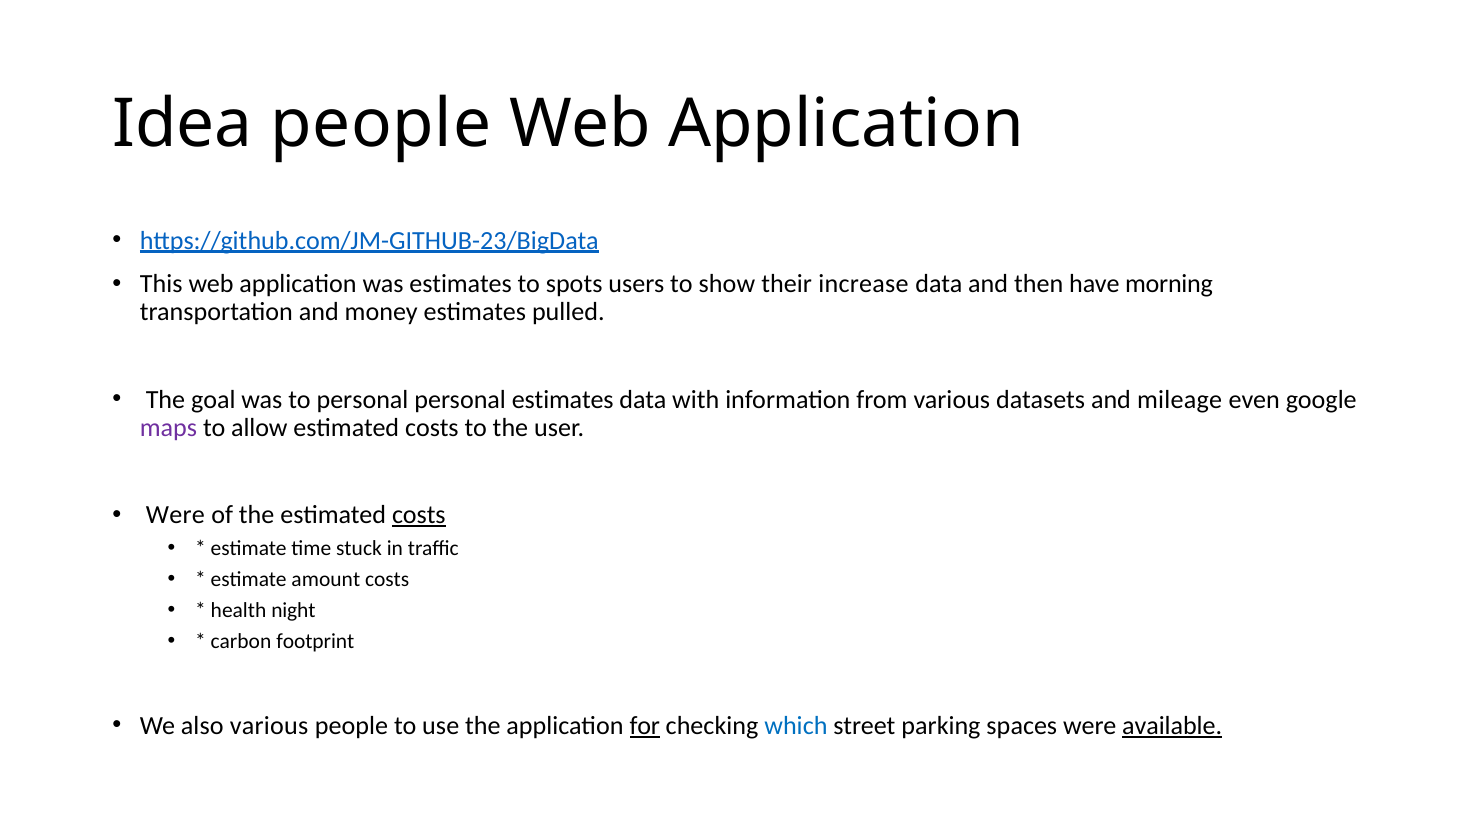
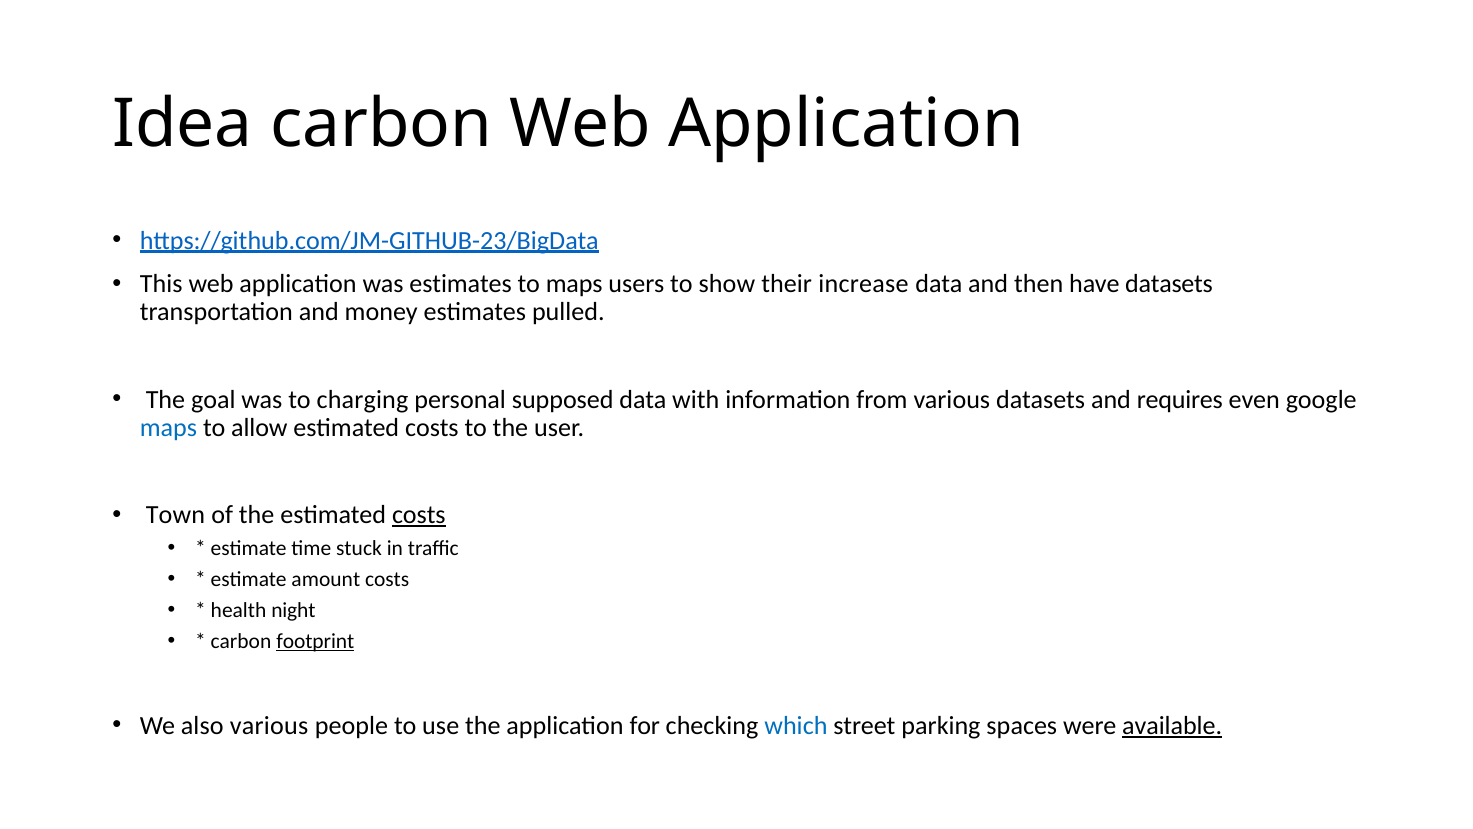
Idea people: people -> carbon (381, 124)
to spots: spots -> maps (574, 284)
have morning: morning -> datasets (1169, 284)
to personal: personal -> charging (362, 399)
personal estimates: estimates -> supposed (563, 399)
mileage: mileage -> requires (1180, 399)
maps colour: purple -> blue (169, 427)
Were: Were -> Town (175, 515)
footprint underline: none -> present (315, 641)
for underline: present -> none (645, 725)
